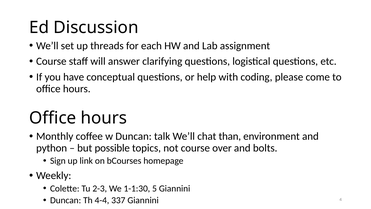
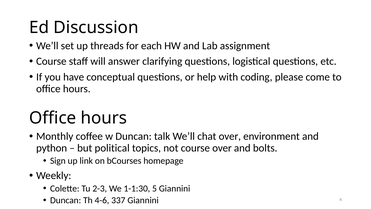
chat than: than -> over (230, 136)
possible: possible -> political (112, 148)
4-4: 4-4 -> 4-6 (102, 200)
